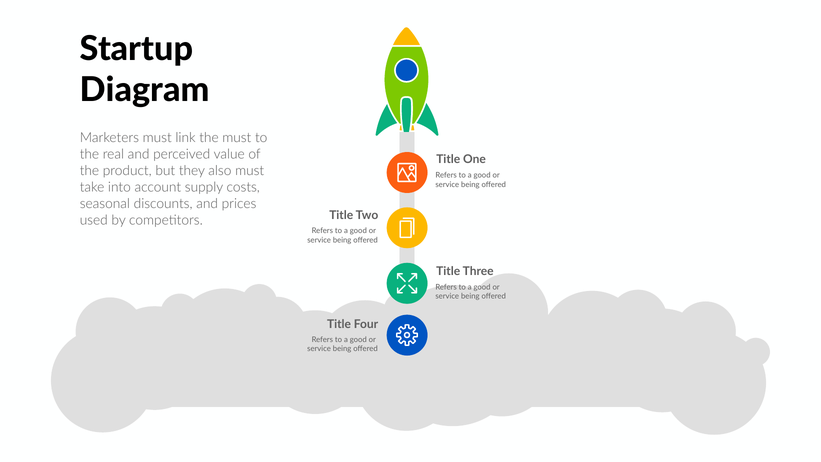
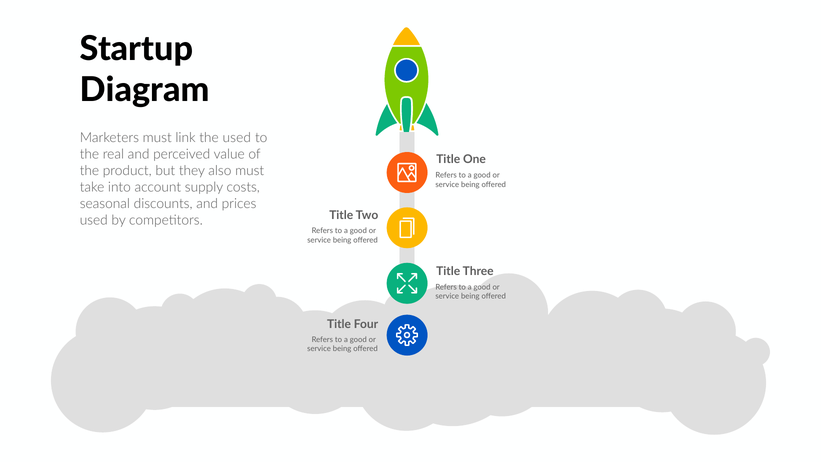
the must: must -> used (237, 138)
